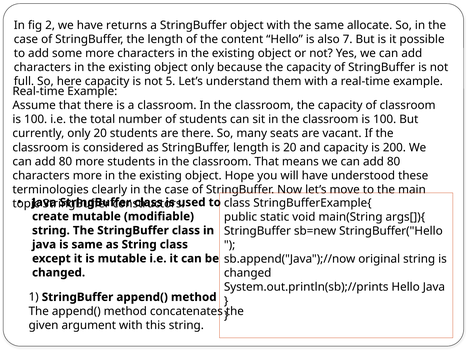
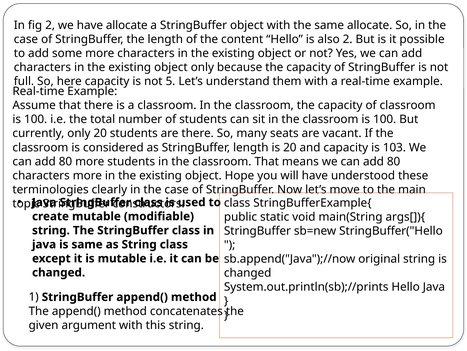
have returns: returns -> allocate (127, 25)
also 7: 7 -> 2 (348, 39)
200: 200 -> 103 (394, 147)
